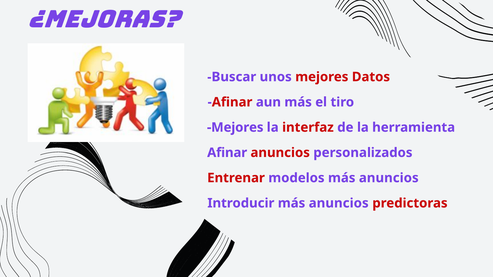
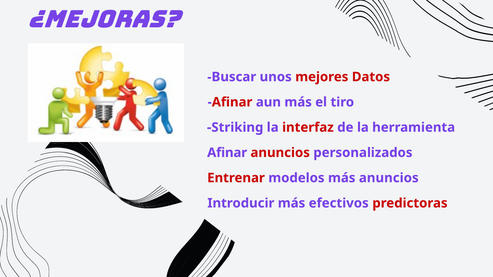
Mejores: Mejores -> Striking (235, 128)
Introducir más anuncios: anuncios -> efectivos (339, 203)
